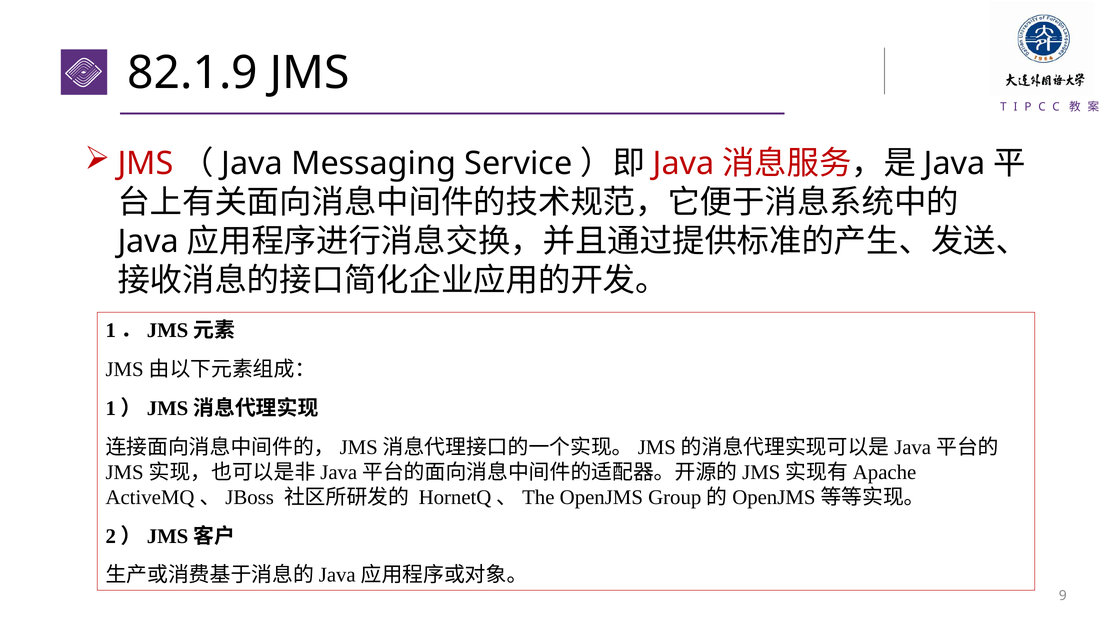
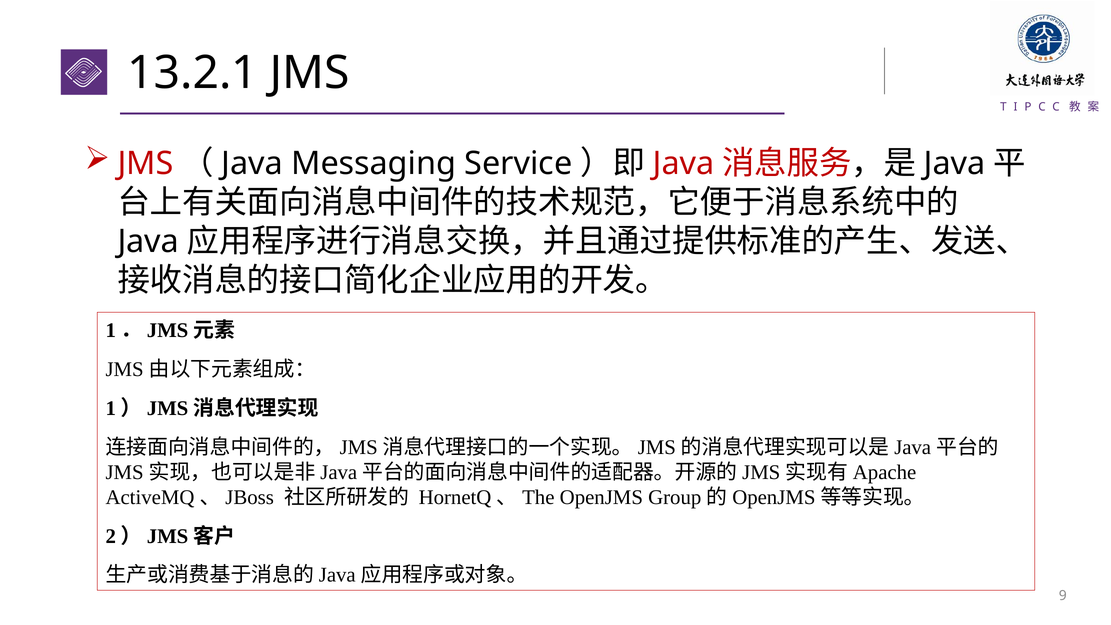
82.1.9: 82.1.9 -> 13.2.1 (193, 73)
